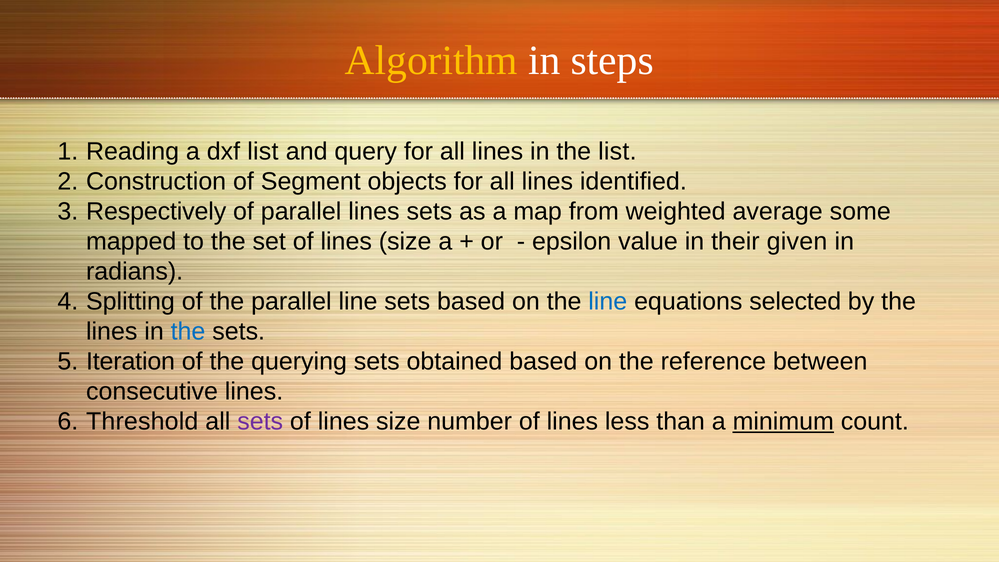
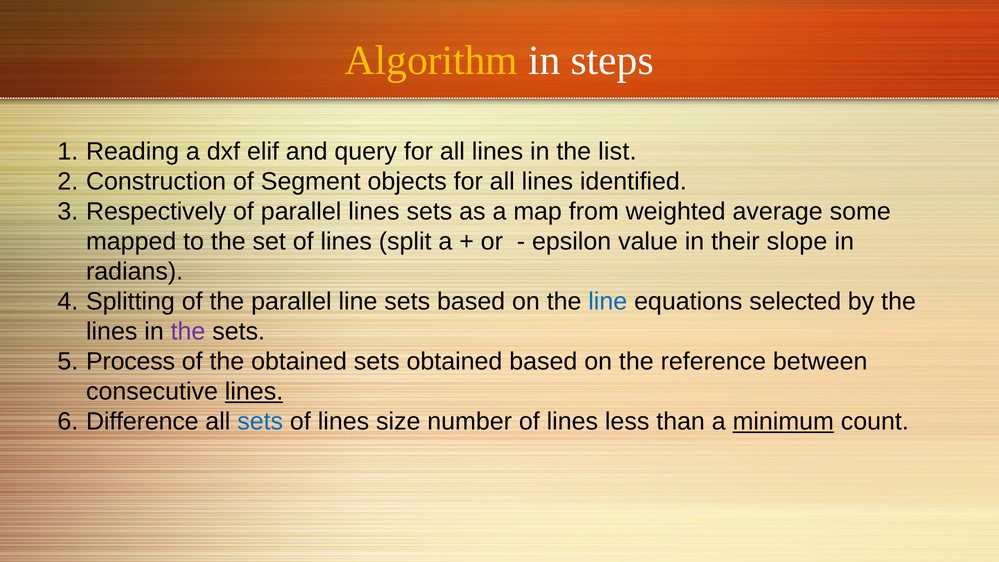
dxf list: list -> elif (263, 152)
set of lines size: size -> split (405, 242)
given: given -> slope (797, 242)
the colour: blue -> purple (188, 331)
Iteration: Iteration -> Process (131, 361)
the querying: querying -> obtained (299, 361)
lines underline: none -> present (254, 391)
Threshold: Threshold -> Difference (142, 421)
sets colour: purple -> blue (260, 421)
